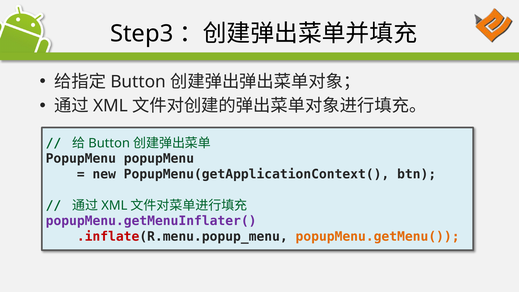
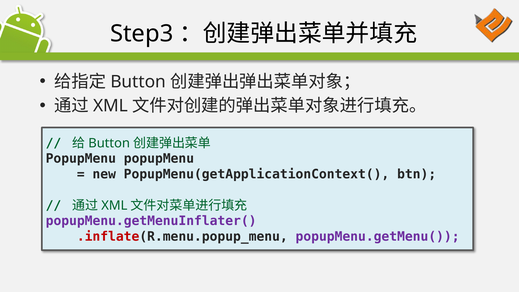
popupMenu.getMenu( colour: orange -> purple (378, 236)
